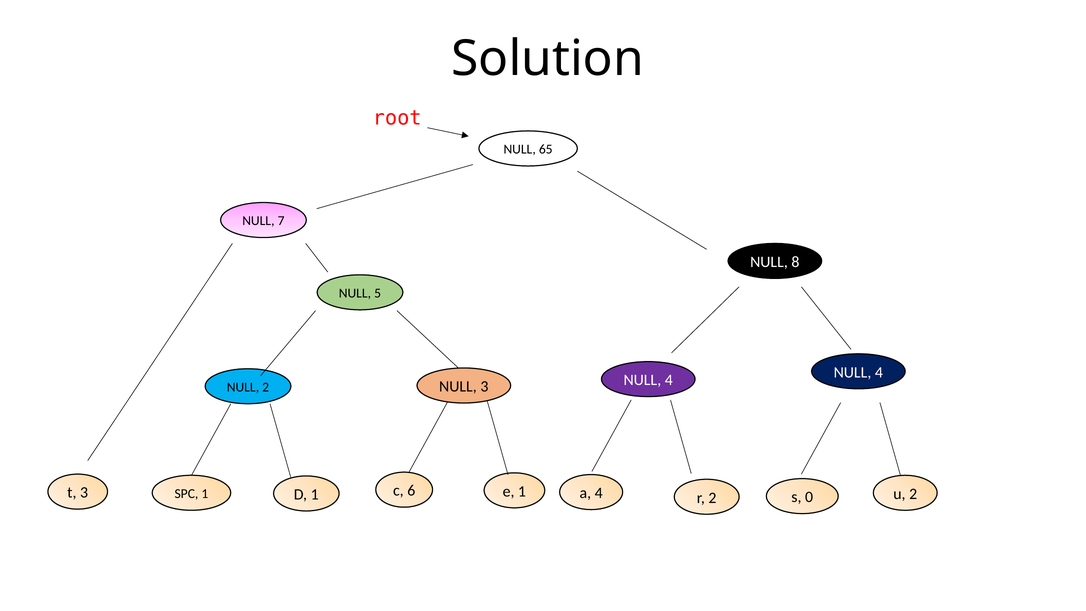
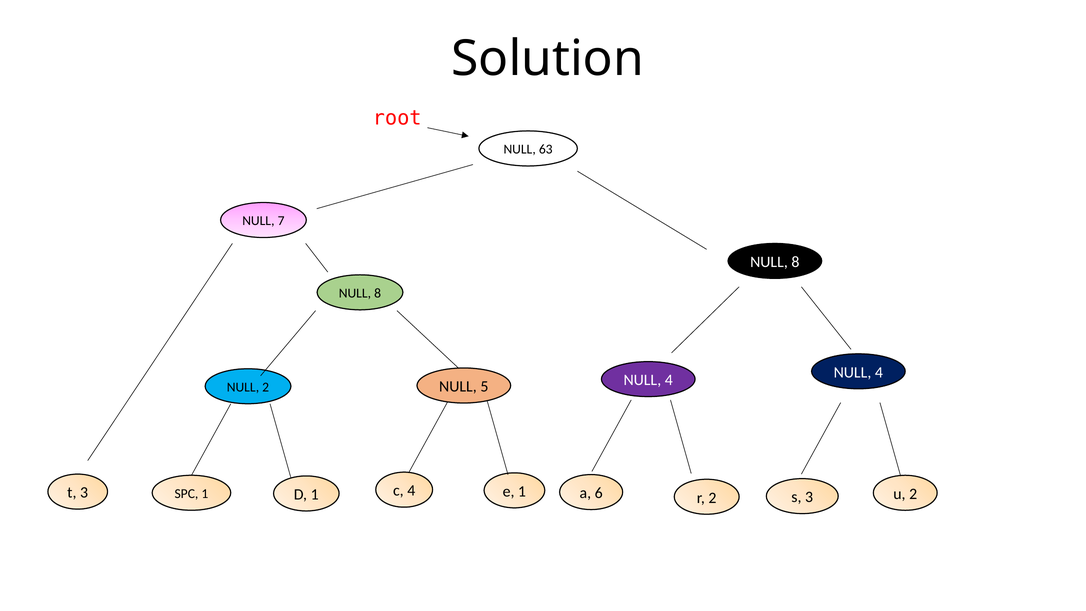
65: 65 -> 63 (546, 149)
5: 5 -> 8 (378, 293)
NULL 3: 3 -> 5 (484, 386)
c 6: 6 -> 4 (411, 491)
a 4: 4 -> 6 (599, 493)
s 0: 0 -> 3 (809, 497)
